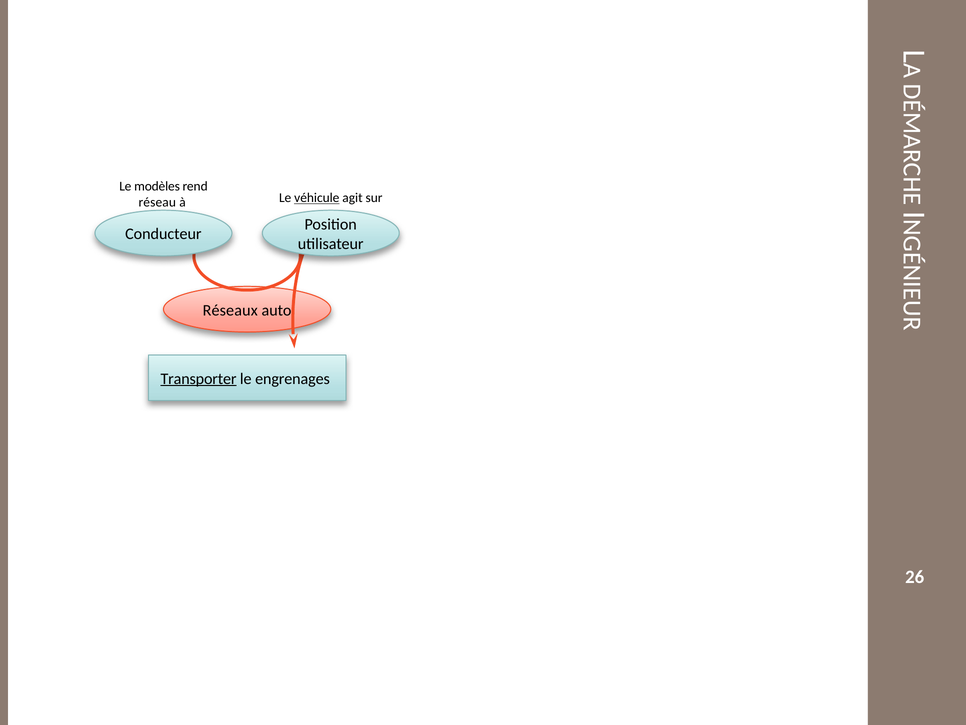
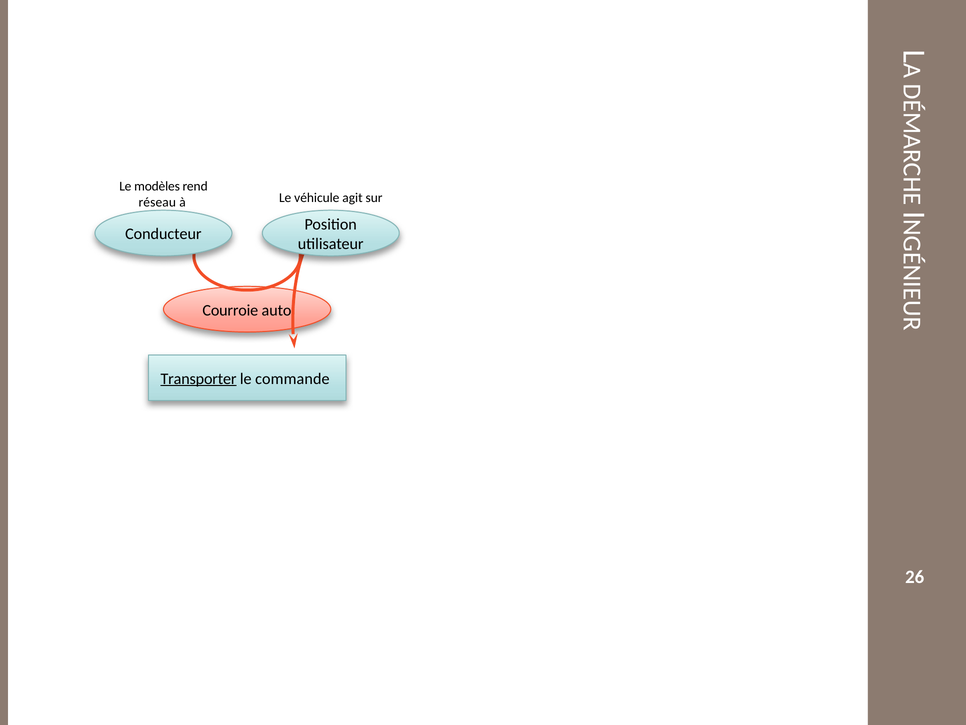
véhicule underline: present -> none (317, 198)
Réseaux: Réseaux -> Courroie (230, 310)
engrenages: engrenages -> commande (292, 379)
